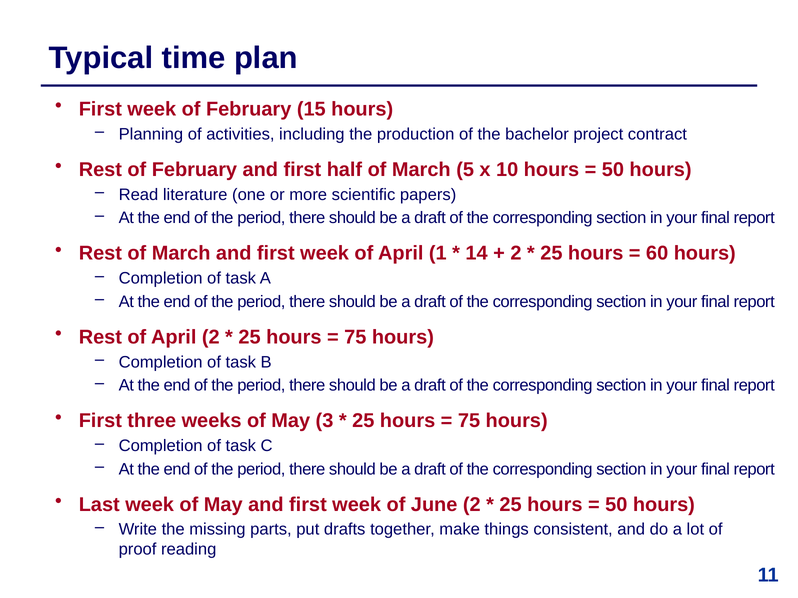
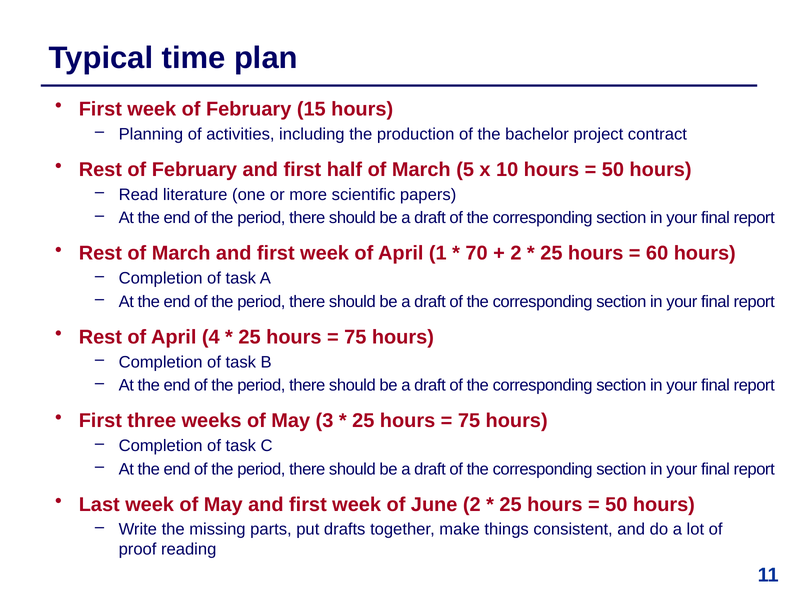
14: 14 -> 70 (477, 254)
April 2: 2 -> 4 (211, 337)
